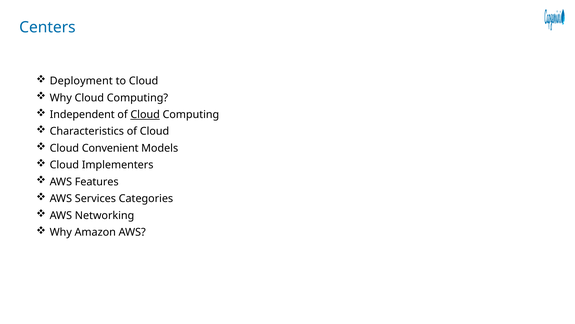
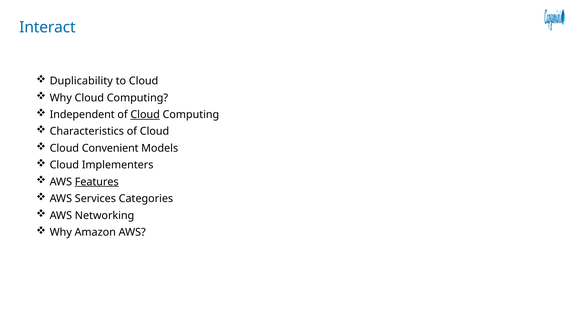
Centers: Centers -> Interact (47, 27)
Deployment: Deployment -> Duplicability (81, 81)
Features underline: none -> present (97, 182)
